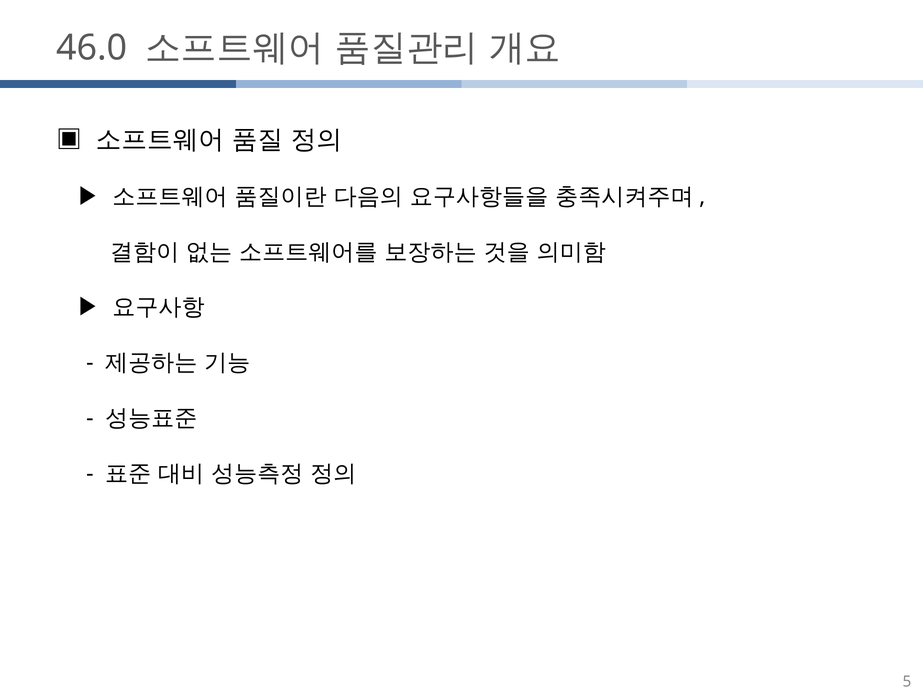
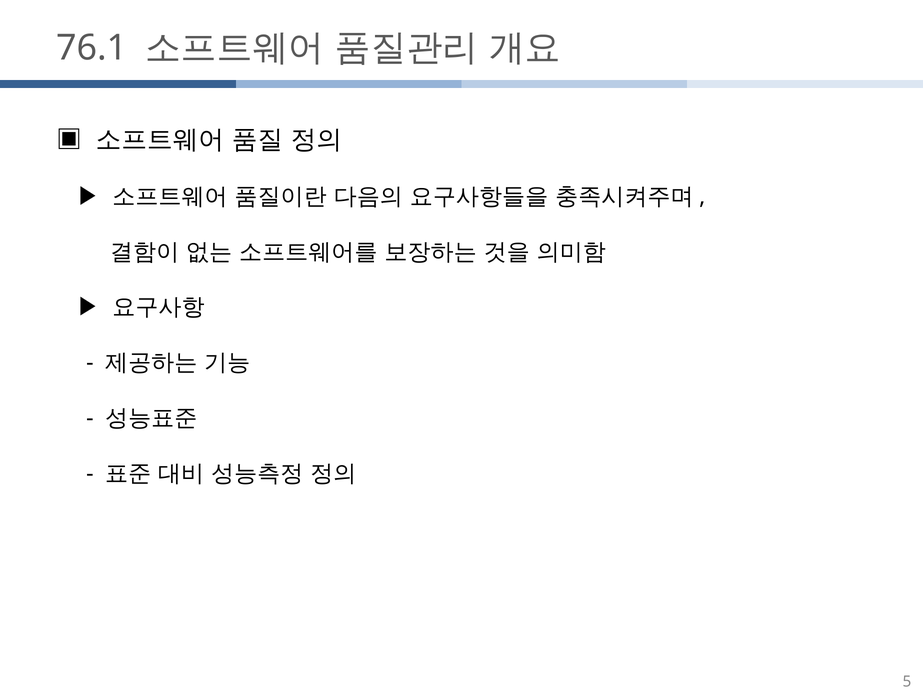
46.0: 46.0 -> 76.1 (92, 48)
